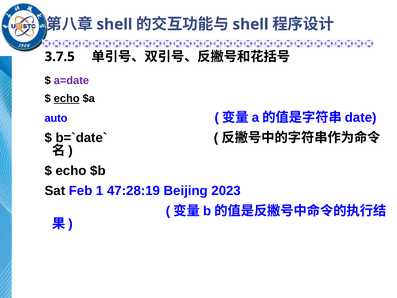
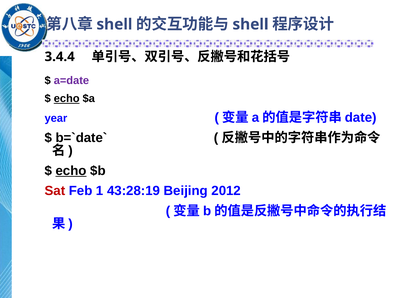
3.7.5: 3.7.5 -> 3.4.4 (60, 57)
auto: auto -> year (56, 118)
echo underline: none -> present (71, 171)
Sat colour: black -> red (55, 191)
47:28:19: 47:28:19 -> 43:28:19 (134, 191)
2023: 2023 -> 2012 (226, 191)
